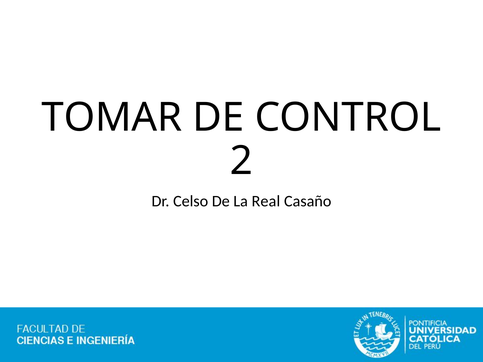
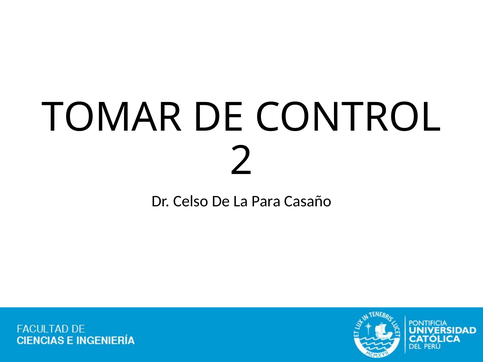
Real: Real -> Para (266, 201)
